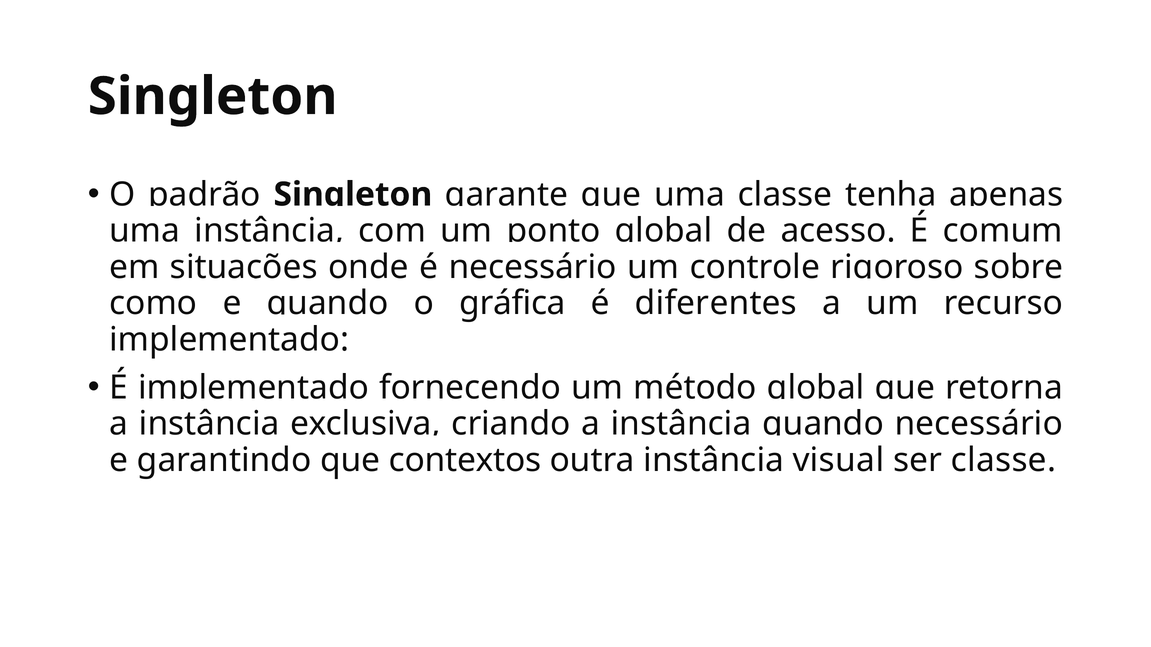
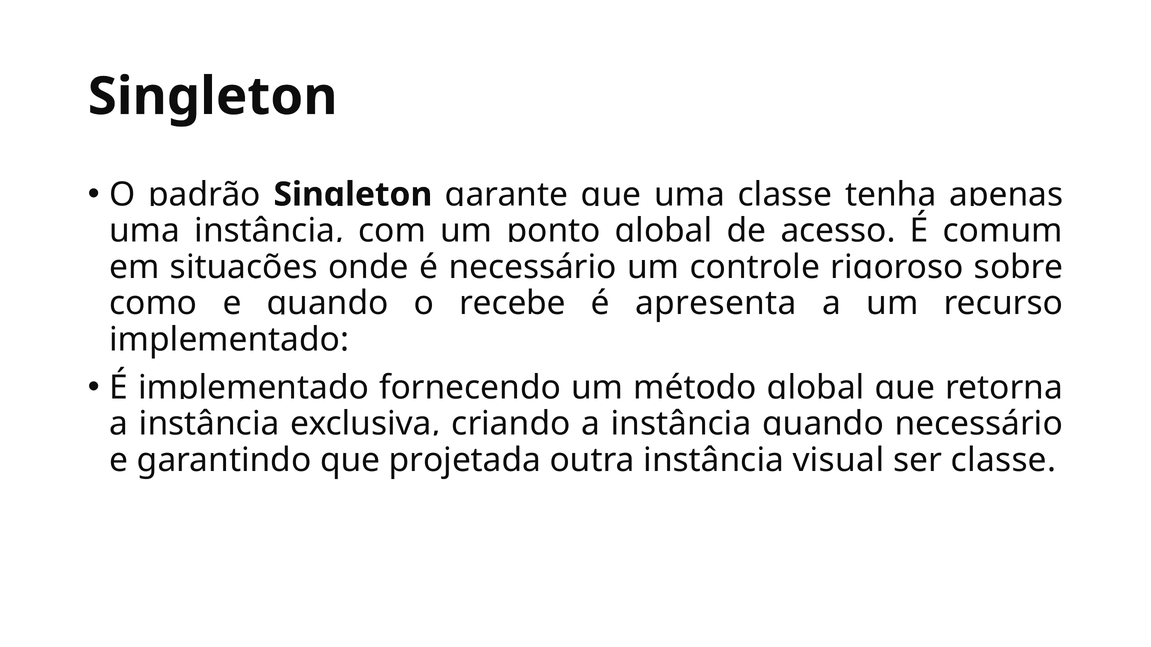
gráfica: gráfica -> recebe (513, 303)
diferentes: diferentes -> apresenta (716, 303)
contextos: contextos -> projetada (465, 460)
